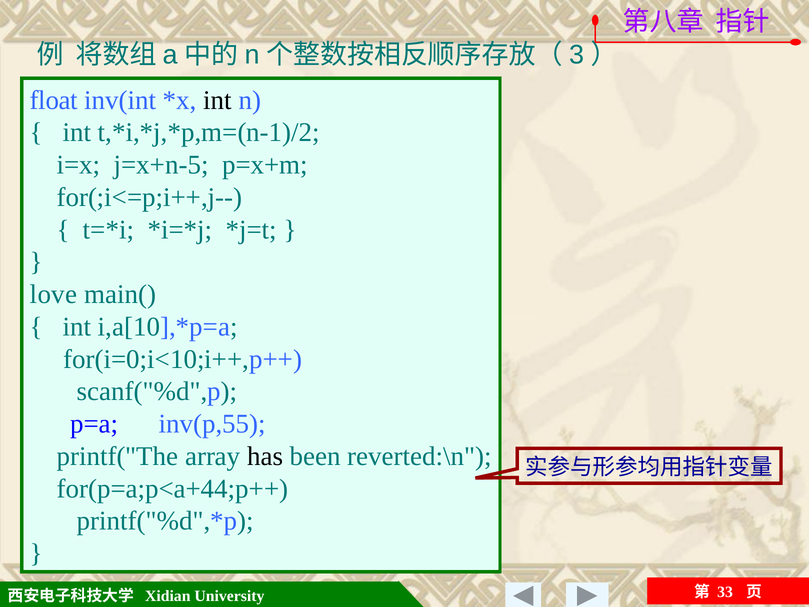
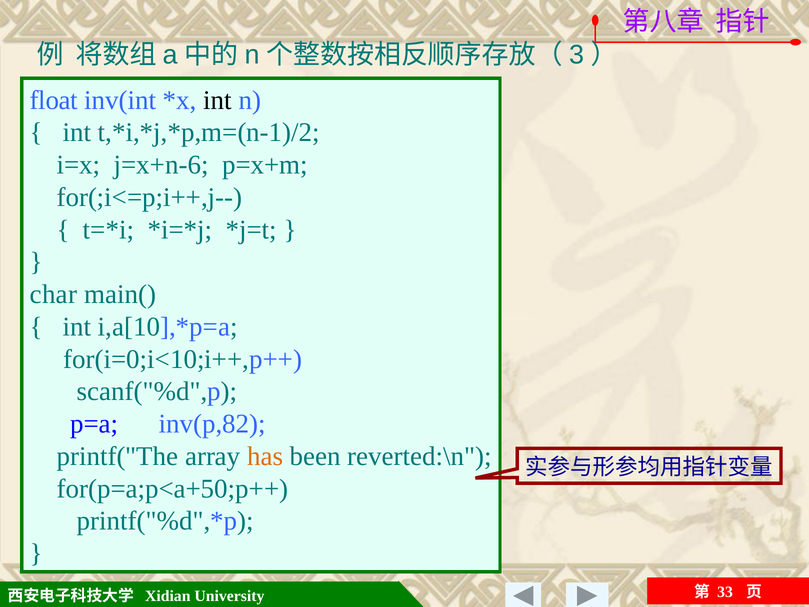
j=x+n-5: j=x+n-5 -> j=x+n-6 (161, 165)
love: love -> char (53, 294)
inv(p,55: inv(p,55 -> inv(p,82 (212, 424)
has colour: black -> orange (265, 456)
for(p=a;p<a+44;p++: for(p=a;p<a+44;p++ -> for(p=a;p<a+50;p++ (172, 488)
